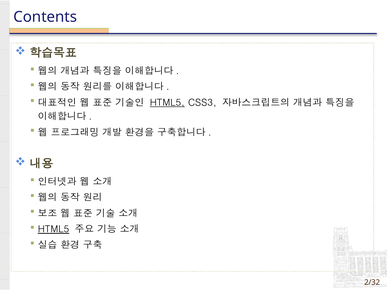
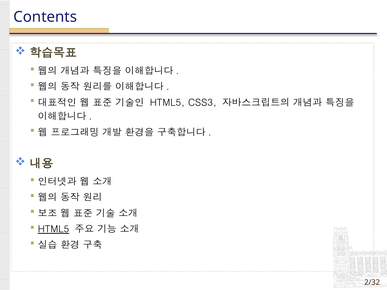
HTML5 underline: present -> none (167, 103)
